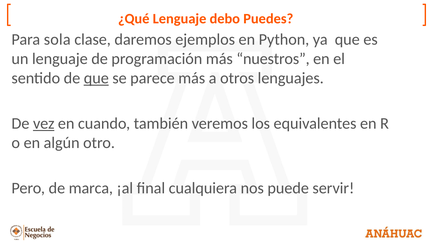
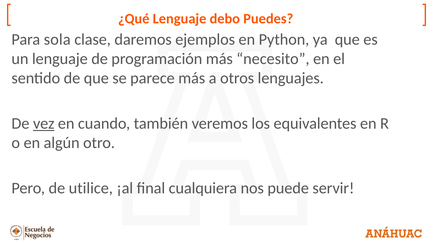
nuestros: nuestros -> necesito (273, 59)
que underline: present -> none (96, 78)
marca: marca -> utilice (91, 188)
